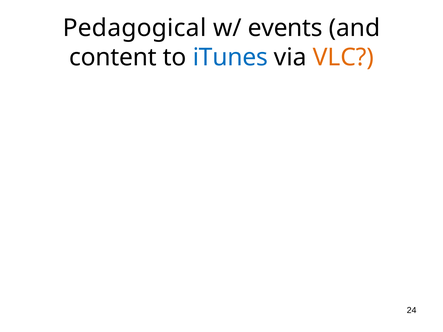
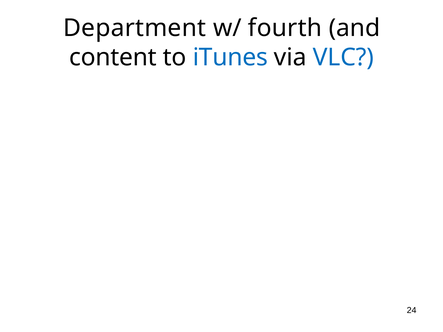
Pedagogical: Pedagogical -> Department (135, 28)
events: events -> fourth (285, 28)
VLC colour: orange -> blue (343, 57)
